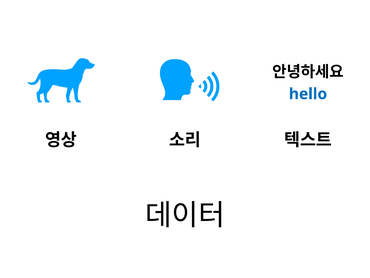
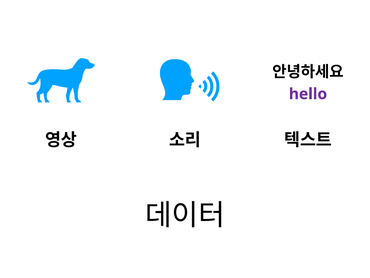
hello colour: blue -> purple (308, 94)
